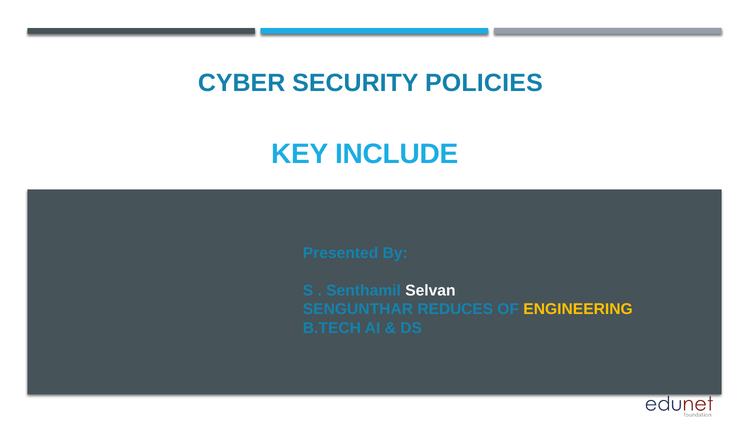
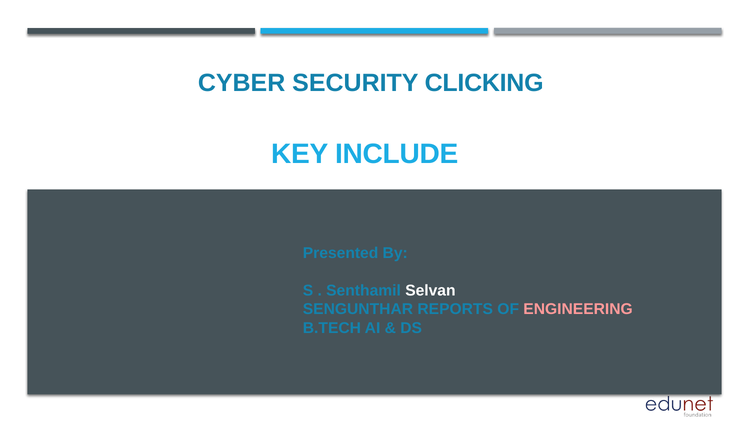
POLICIES: POLICIES -> CLICKING (484, 83)
REDUCES: REDUCES -> REPORTS (455, 310)
ENGINEERING colour: yellow -> pink (578, 310)
